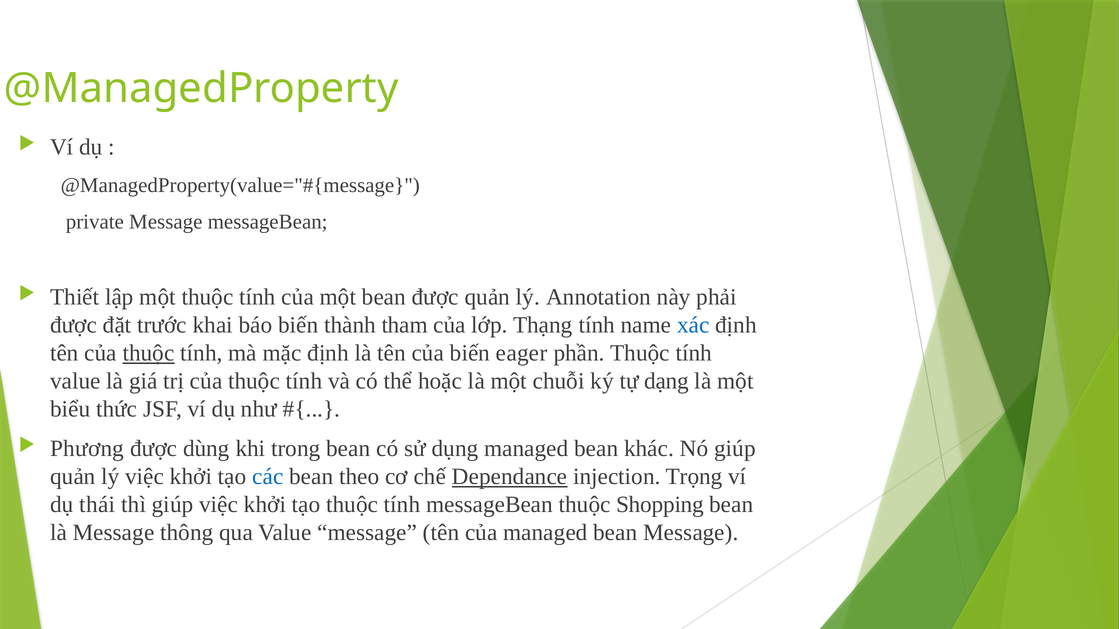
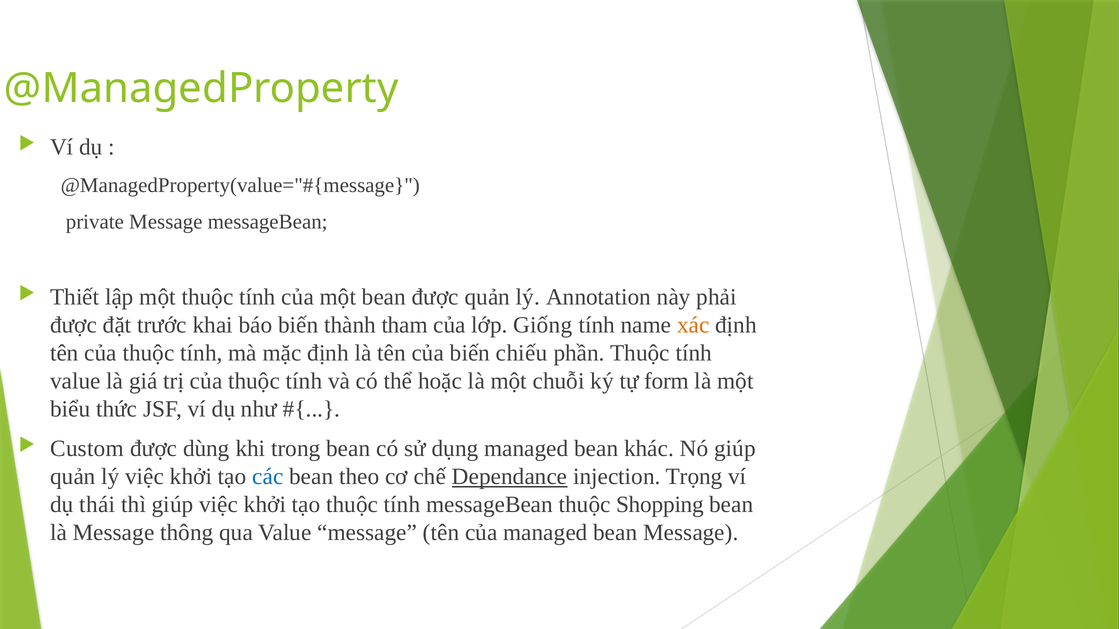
Thạng: Thạng -> Giống (543, 325)
xác colour: blue -> orange (693, 325)
thuộc underline: present -> none (149, 353)
eager: eager -> chiếu (522, 353)
dạng: dạng -> form (667, 381)
Phương: Phương -> Custom (87, 449)
